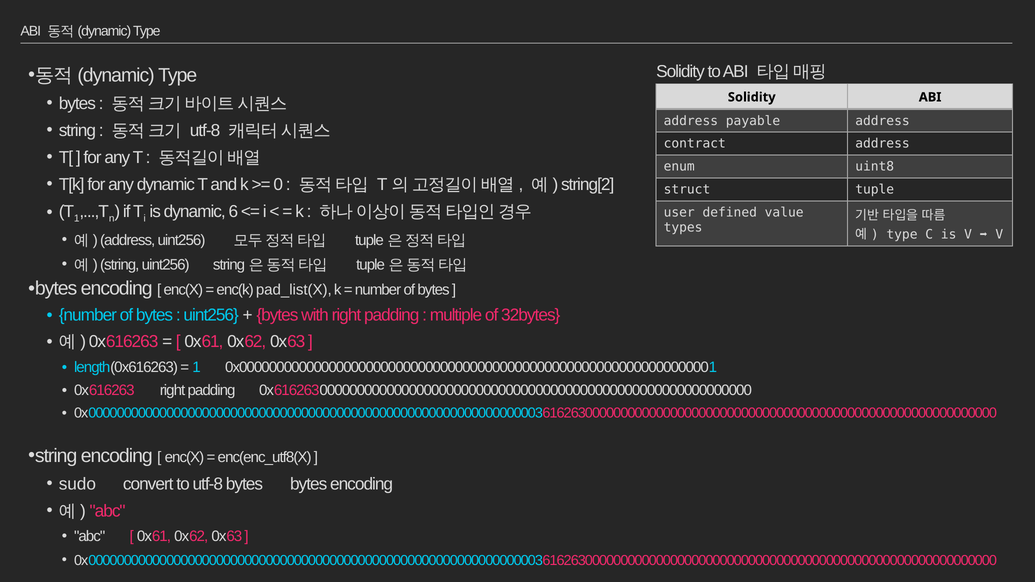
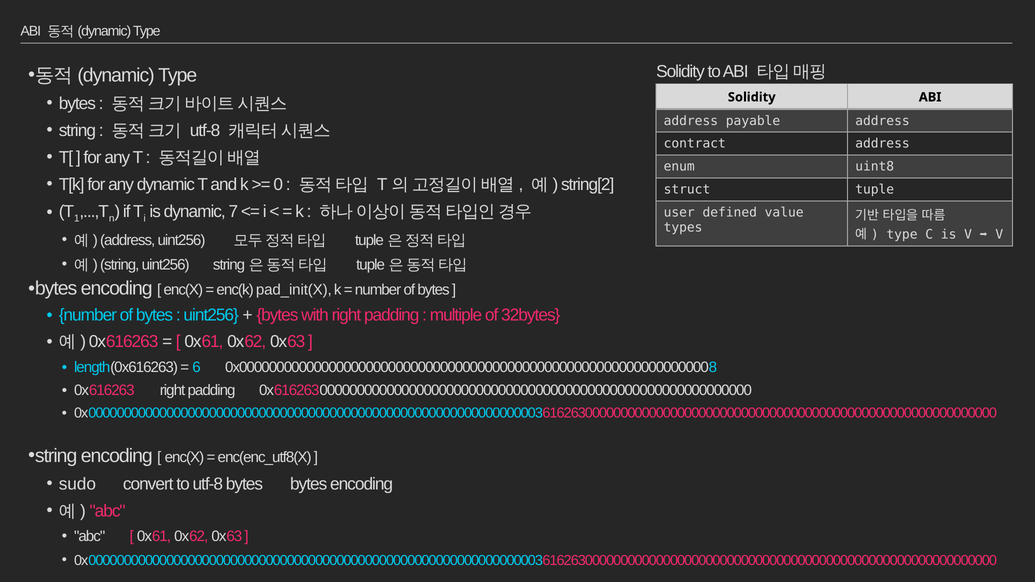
6: 6 -> 7 (233, 212)
pad_list(X: pad_list(X -> pad_init(X (294, 290)
1: 1 -> 6 (197, 367)
1: 1 -> 8 (713, 367)
